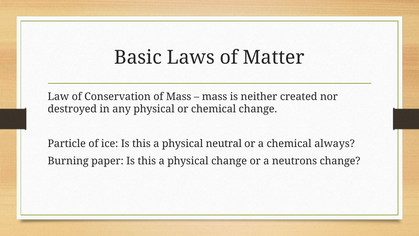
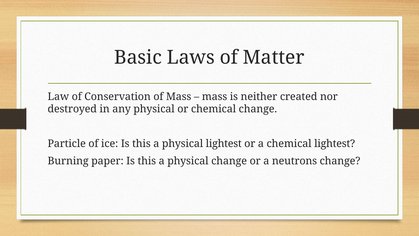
physical neutral: neutral -> lightest (224, 144)
chemical always: always -> lightest (335, 144)
